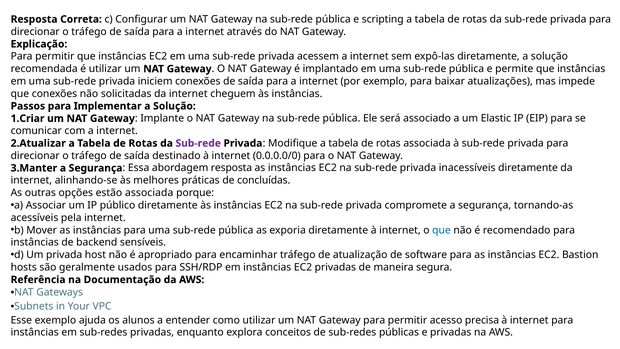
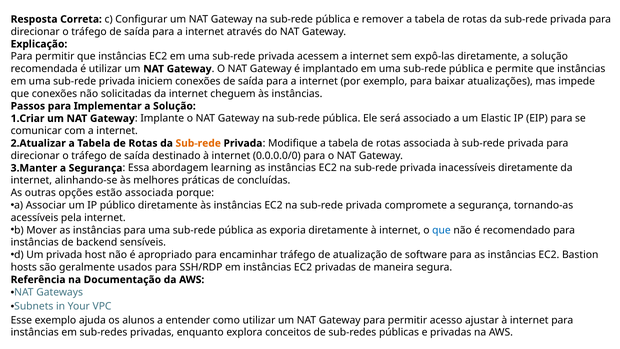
scripting: scripting -> remover (383, 19)
Sub-rede colour: purple -> orange (198, 143)
abordagem resposta: resposta -> learning (231, 168)
precisa: precisa -> ajustar (482, 320)
